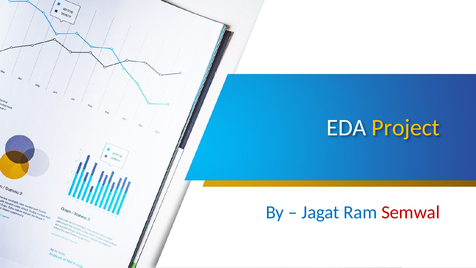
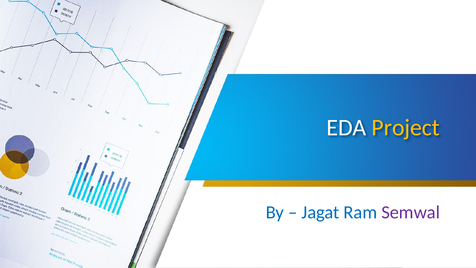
Semwal colour: red -> purple (411, 212)
